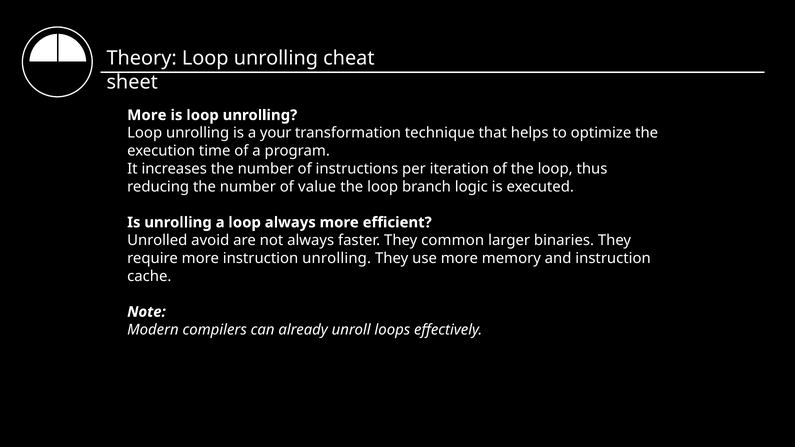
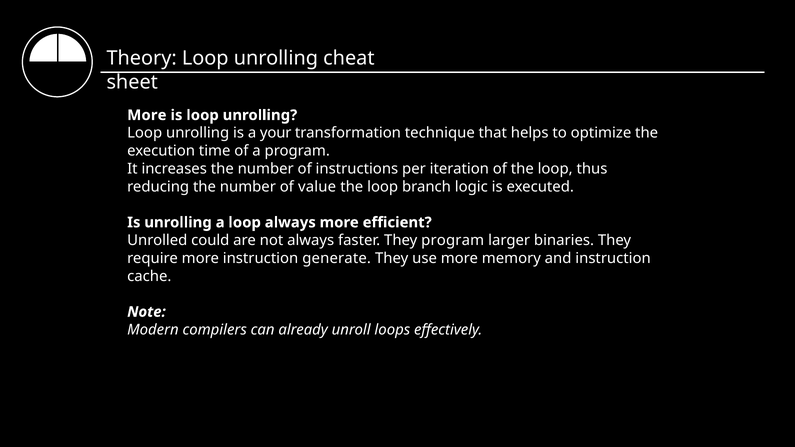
avoid: avoid -> could (210, 240)
They common: common -> program (453, 240)
instruction unrolling: unrolling -> generate (337, 258)
